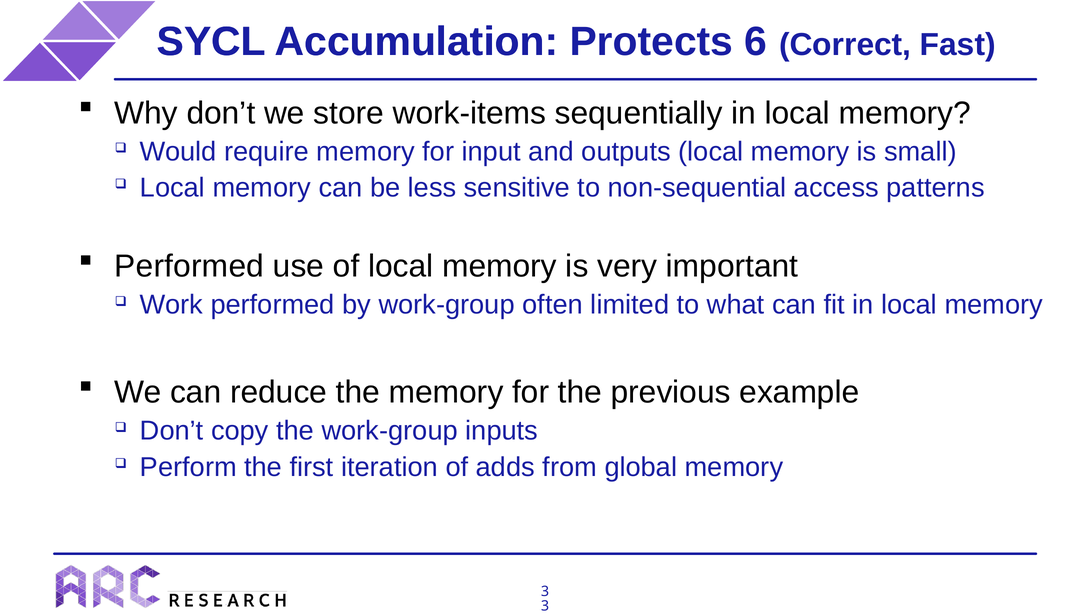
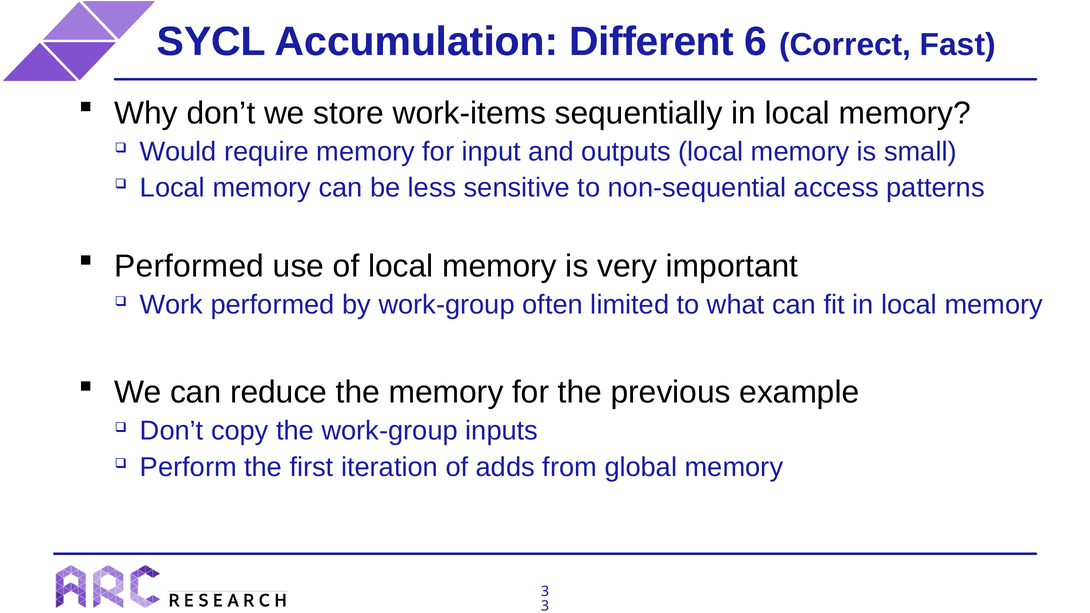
Protects: Protects -> Different (652, 42)
